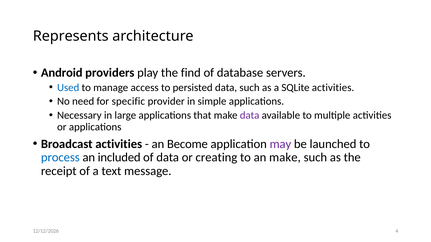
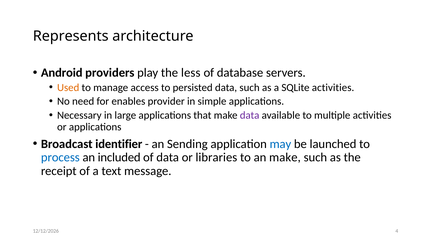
find: find -> less (191, 73)
Used colour: blue -> orange (68, 88)
specific: specific -> enables (128, 102)
Broadcast activities: activities -> identifier (119, 144)
Become: Become -> Sending (187, 144)
may colour: purple -> blue (280, 144)
creating: creating -> libraries (216, 158)
